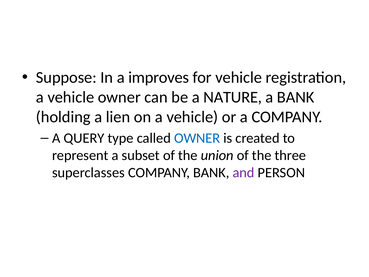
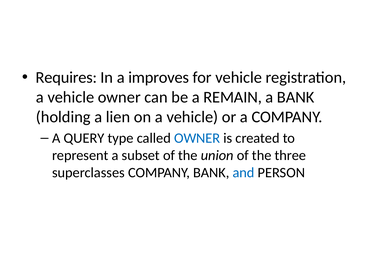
Suppose: Suppose -> Requires (66, 77)
NATURE: NATURE -> REMAIN (233, 97)
and colour: purple -> blue (244, 172)
